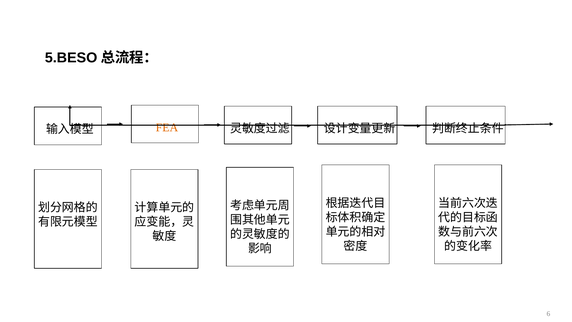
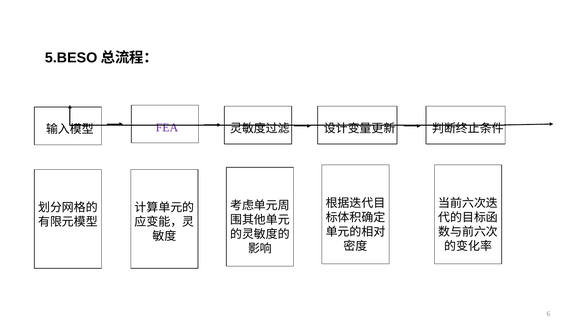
FEA colour: orange -> purple (167, 127)
